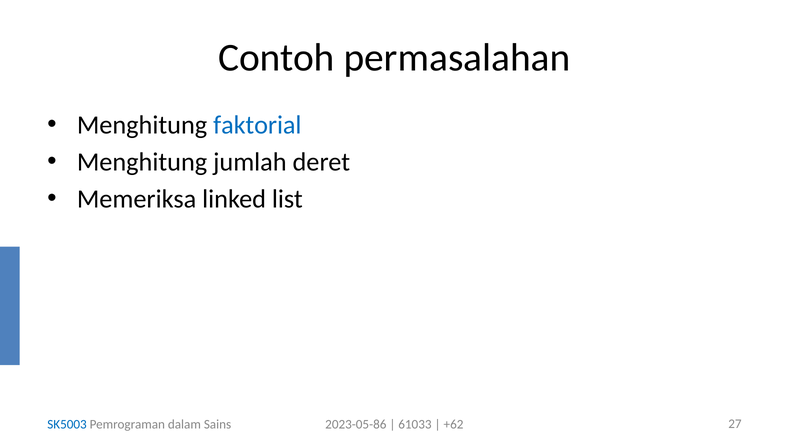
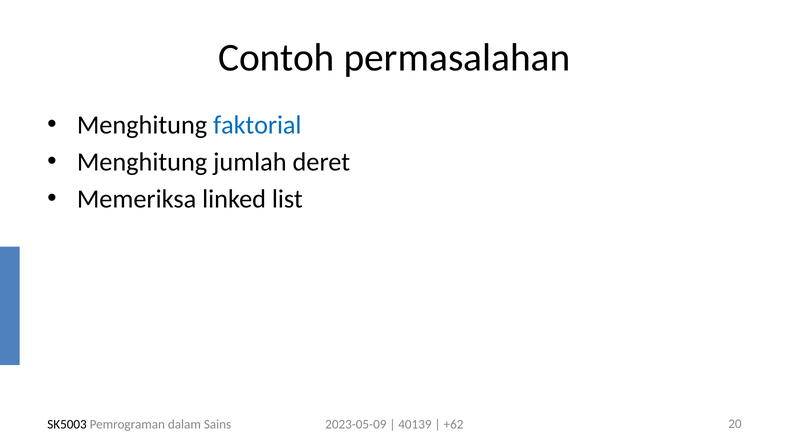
SK5003 colour: blue -> black (67, 424)
2023-05-86: 2023-05-86 -> 2023-05-09 (356, 424)
61033: 61033 -> 40139 (415, 424)
27: 27 -> 20 (735, 424)
